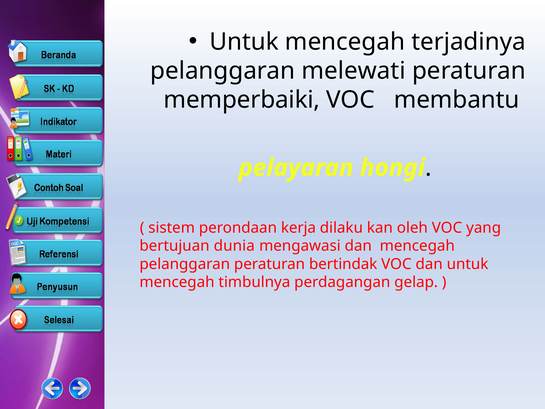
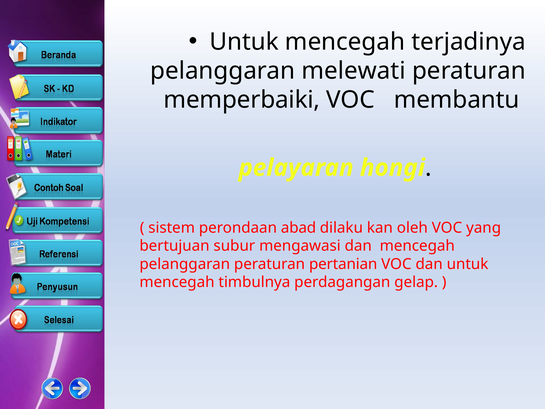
kerja: kerja -> abad (298, 228)
dunia: dunia -> subur (234, 246)
bertindak: bertindak -> pertanian (343, 264)
